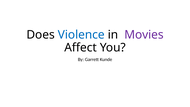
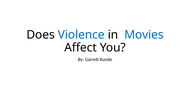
Movies colour: purple -> blue (144, 35)
